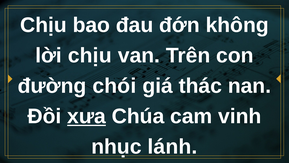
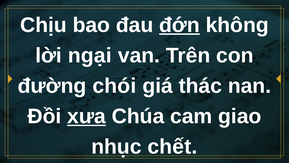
đớn underline: none -> present (179, 25)
lời chịu: chịu -> ngại (90, 55)
vinh: vinh -> giao (240, 116)
lánh: lánh -> chết (172, 146)
